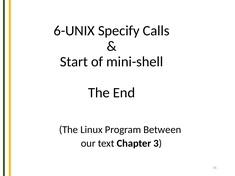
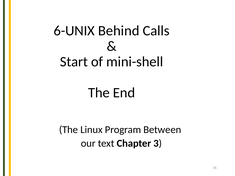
Specify: Specify -> Behind (119, 31)
